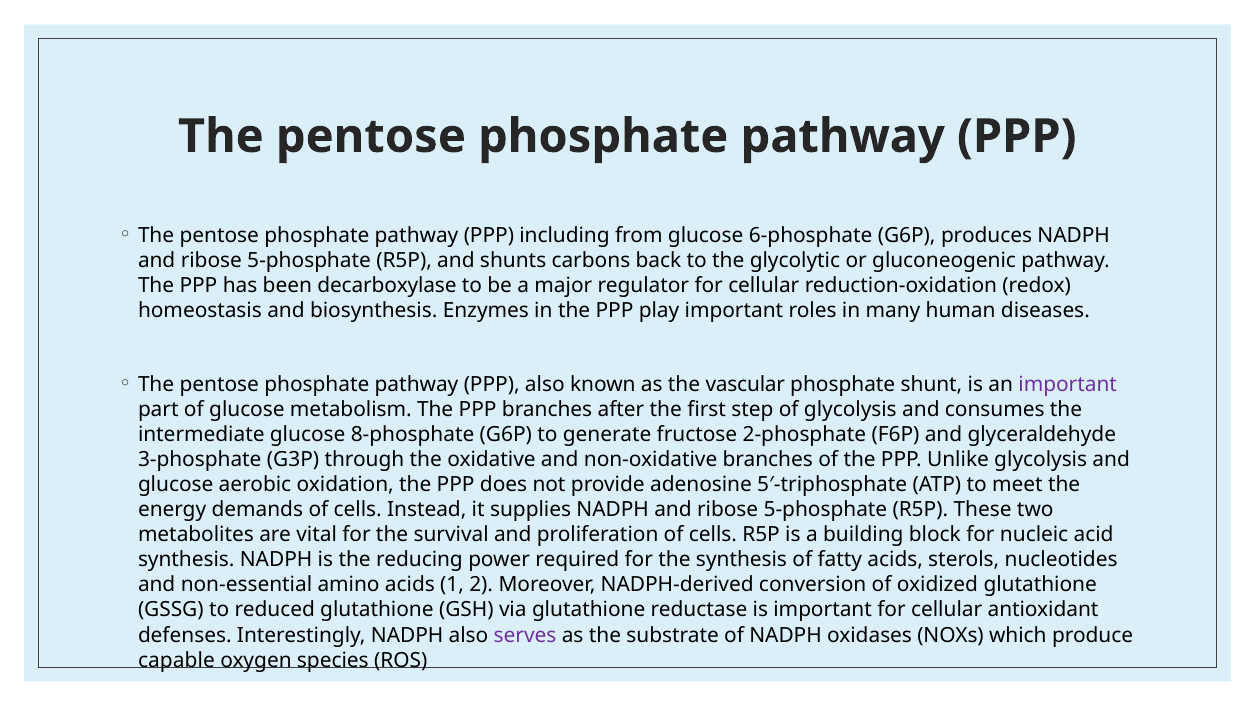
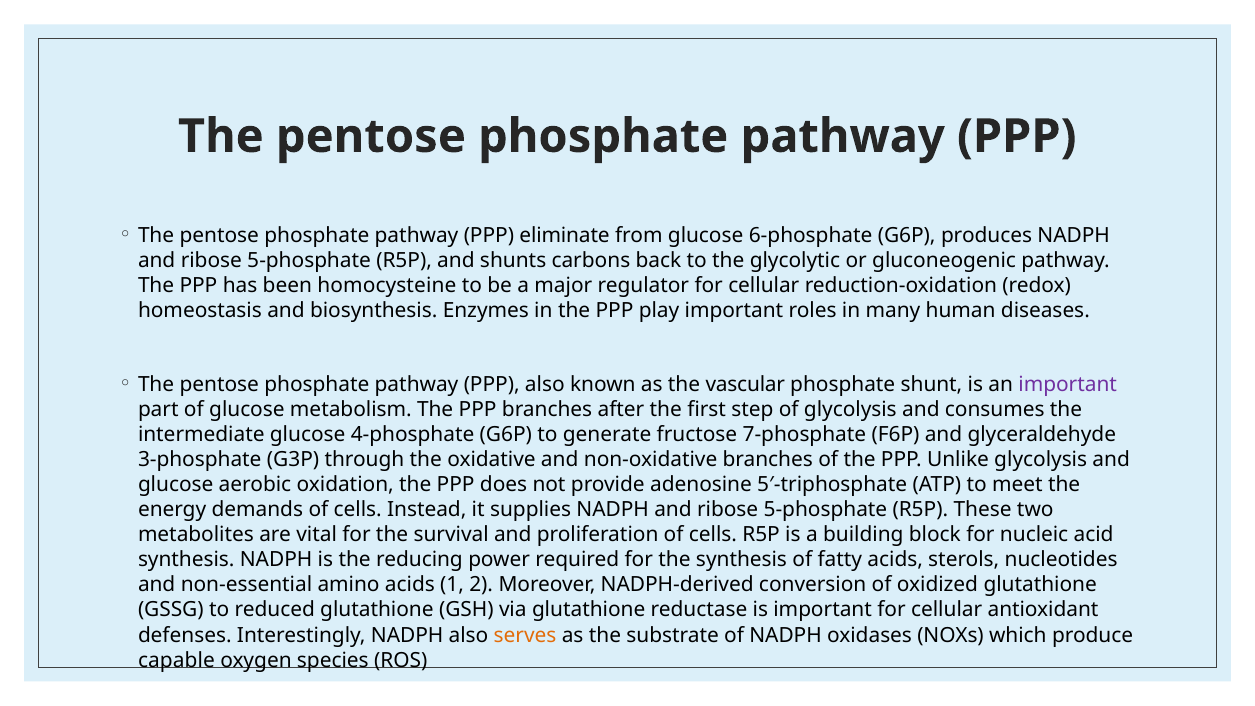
including: including -> eliminate (565, 235)
decarboxylase: decarboxylase -> homocysteine (387, 285)
8-phosphate: 8-phosphate -> 4-phosphate (413, 434)
2-phosphate: 2-phosphate -> 7-phosphate (804, 434)
serves colour: purple -> orange (525, 635)
